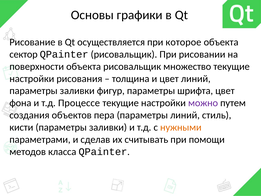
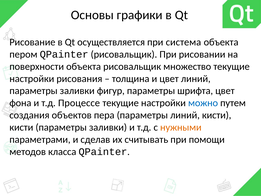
которое: которое -> система (183, 42)
сектор: сектор -> пером (23, 54)
можно colour: purple -> blue (203, 103)
линий стиль: стиль -> кисти (217, 115)
